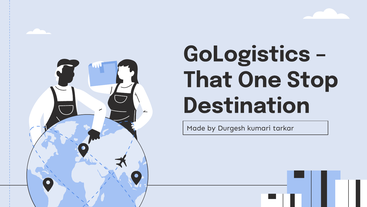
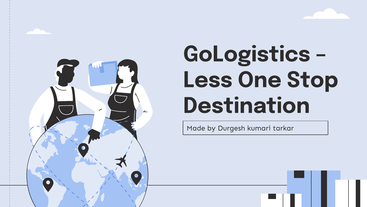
That: That -> Less (208, 80)
